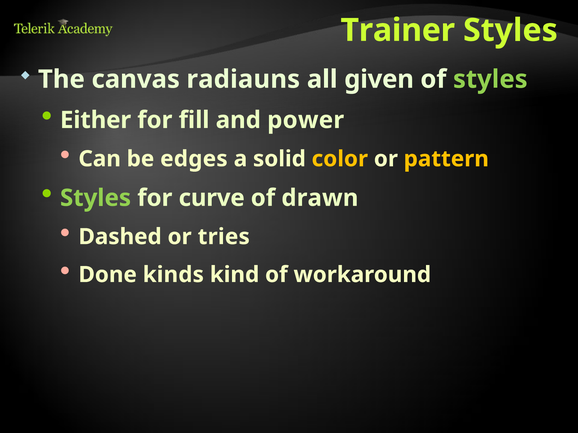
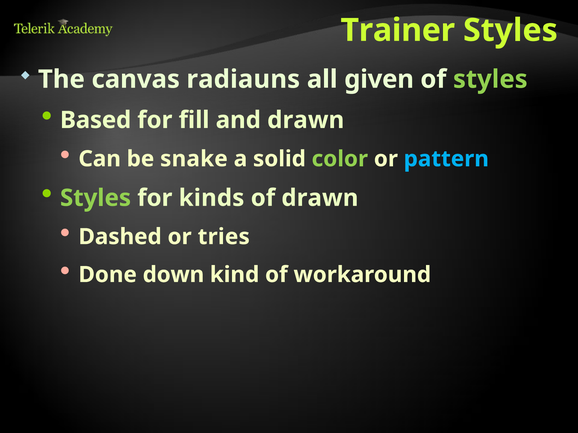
Either: Either -> Based (96, 120)
and power: power -> drawn (306, 120)
edges: edges -> snake (194, 159)
color colour: yellow -> light green (340, 159)
pattern colour: yellow -> light blue (446, 159)
curve: curve -> kinds (211, 198)
kinds: kinds -> down (173, 275)
